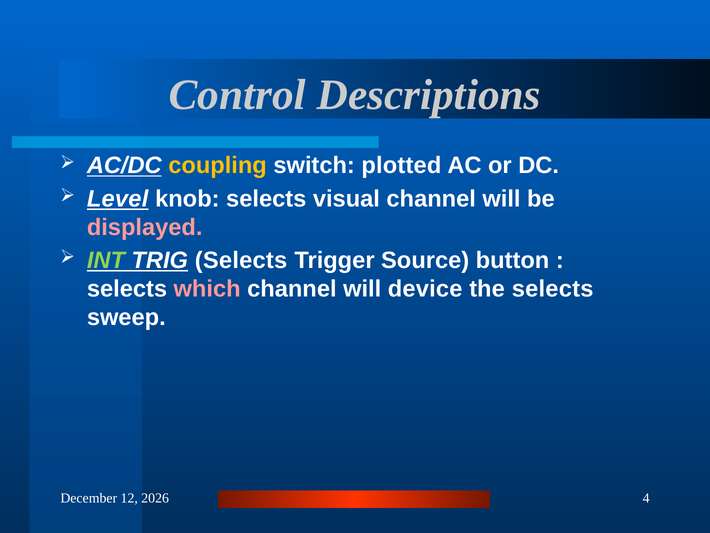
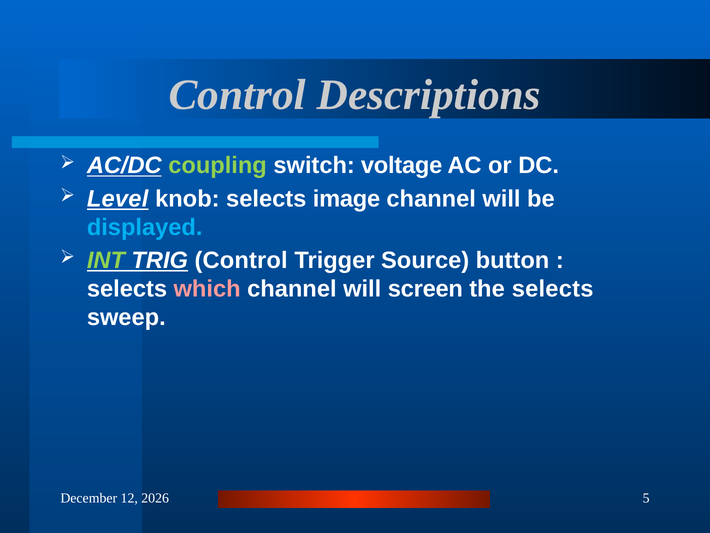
coupling colour: yellow -> light green (218, 165)
plotted: plotted -> voltage (402, 165)
visual: visual -> image (347, 199)
displayed colour: pink -> light blue (145, 227)
TRIG Selects: Selects -> Control (241, 260)
device: device -> screen (425, 289)
4: 4 -> 5 (646, 498)
